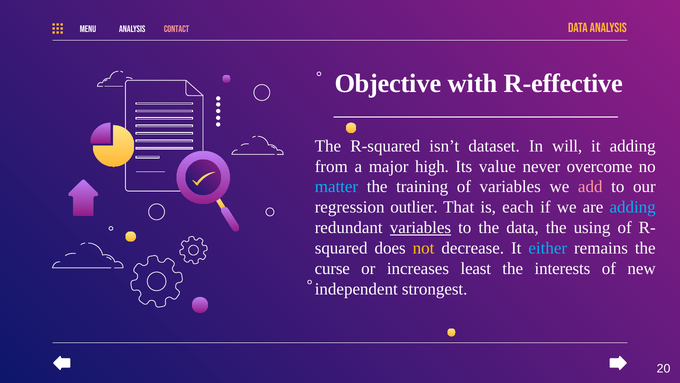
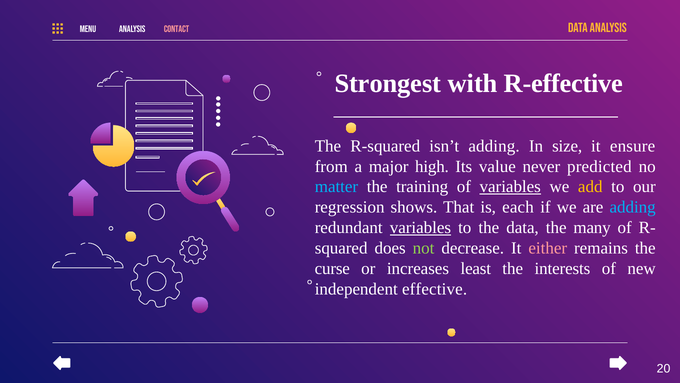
Objective: Objective -> Strongest (388, 83)
isn’t dataset: dataset -> adding (494, 146)
will: will -> size (567, 146)
it adding: adding -> ensure (633, 146)
overcome: overcome -> predicted (599, 166)
variables underline: none -> present (510, 187)
add colour: pink -> yellow (590, 187)
outlier: outlier -> shows (414, 207)
using: using -> many (592, 227)
not colour: yellow -> light green (424, 248)
either colour: light blue -> pink (548, 248)
strongest: strongest -> effective (435, 289)
